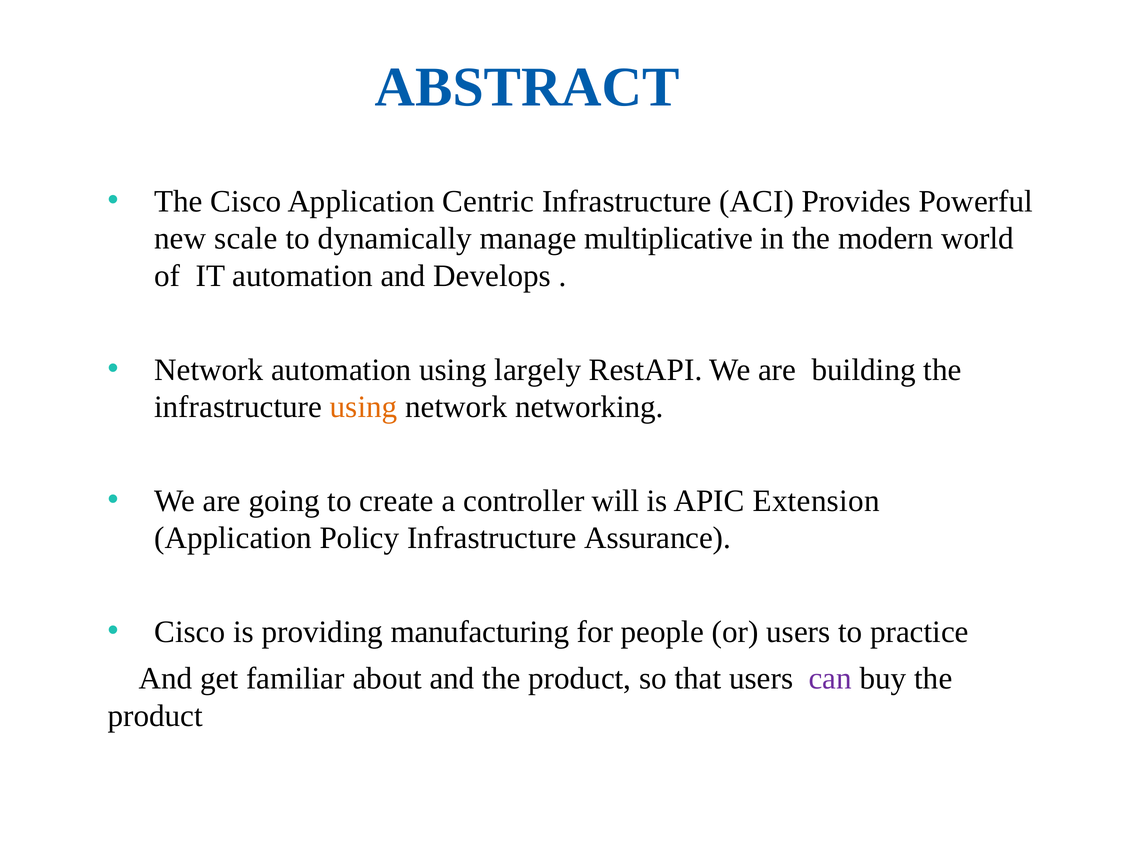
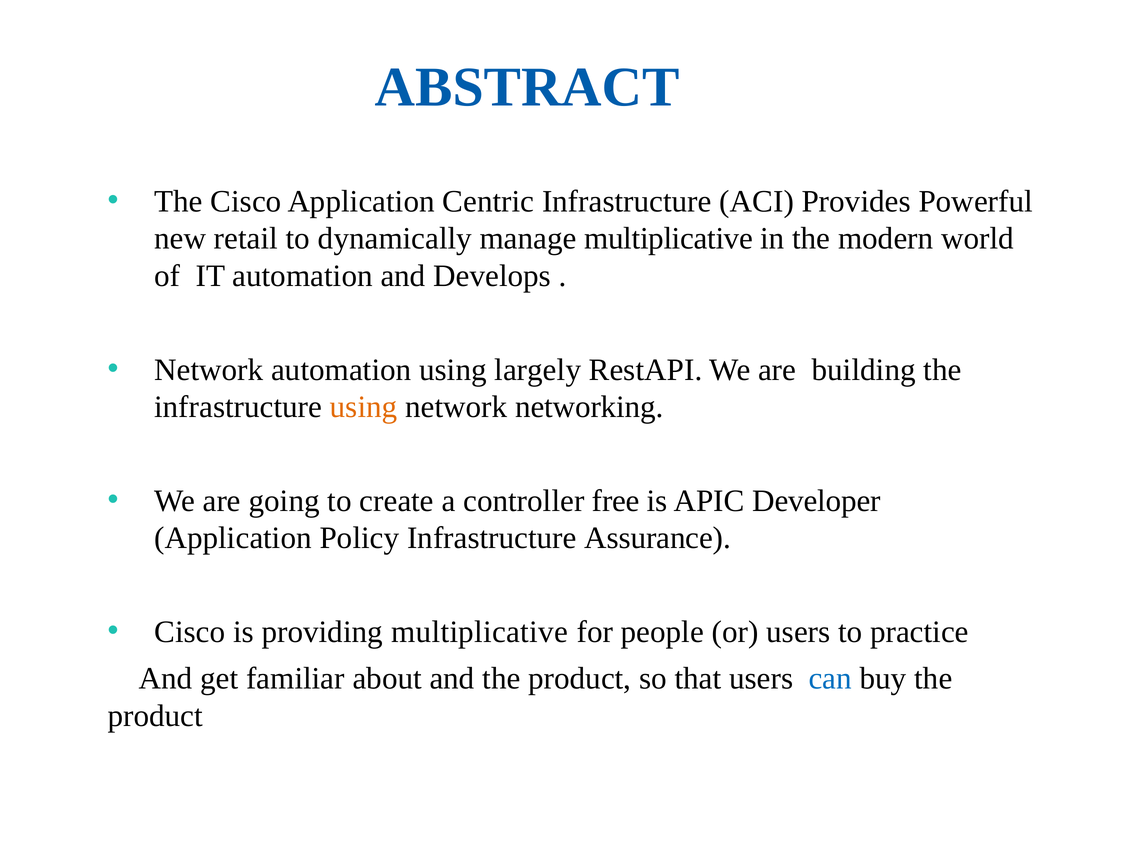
scale: scale -> retail (246, 239)
will: will -> free (616, 501)
Extension: Extension -> Developer (817, 501)
providing manufacturing: manufacturing -> multiplicative (480, 632)
can colour: purple -> blue (830, 678)
